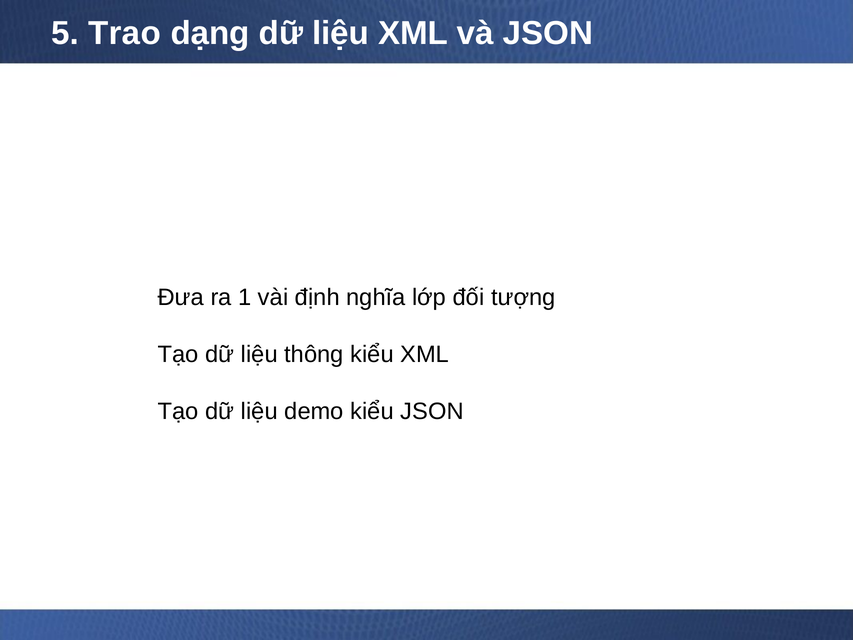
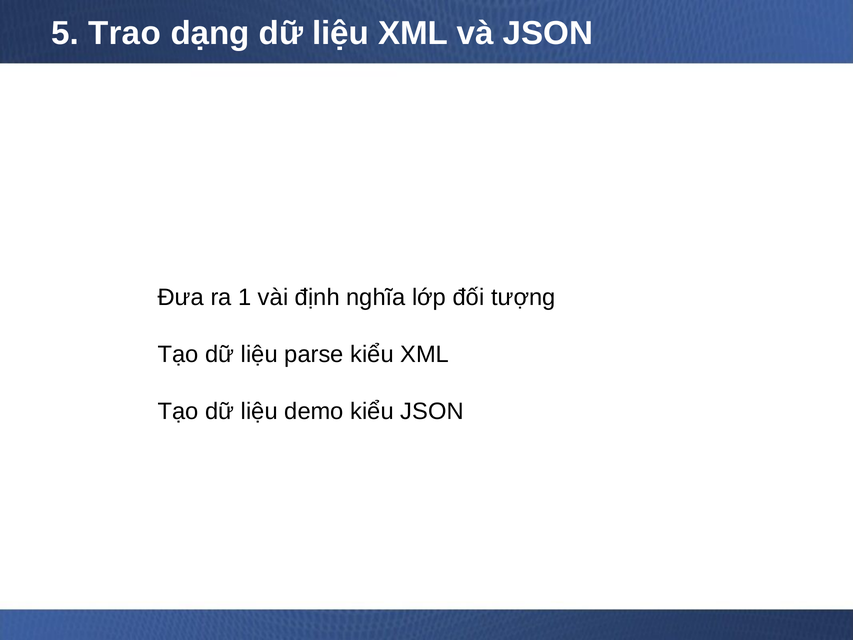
thông: thông -> parse (314, 354)
